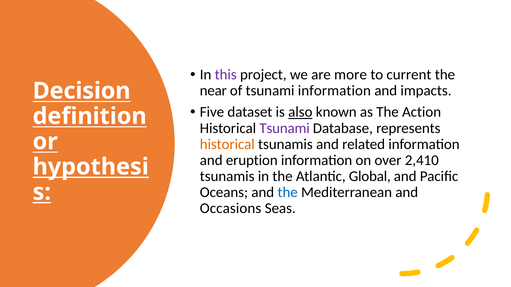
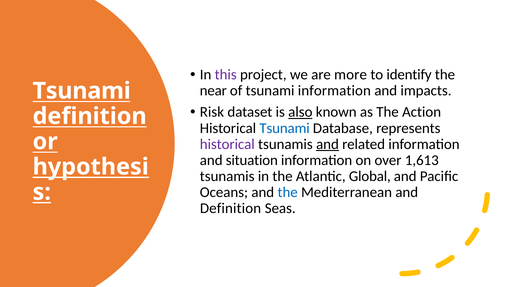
current: current -> identify (409, 75)
Decision: Decision -> Tsunami (82, 91)
Five: Five -> Risk (212, 112)
Tsunami colour: purple -> blue (285, 128)
historical colour: orange -> purple (227, 144)
and underline: none -> present (327, 144)
eruption: eruption -> situation (252, 160)
2,410: 2,410 -> 1,613 (422, 160)
Occasions: Occasions -> Definition (231, 209)
